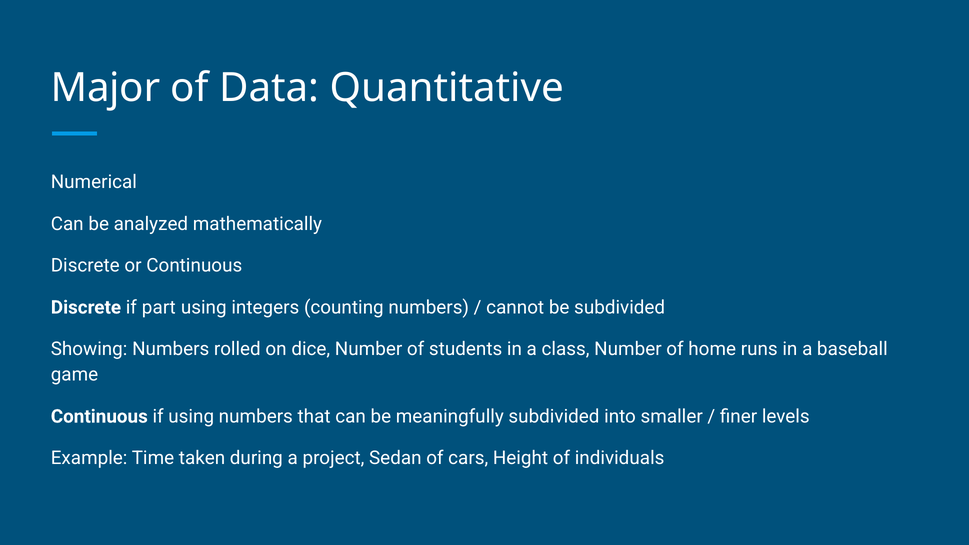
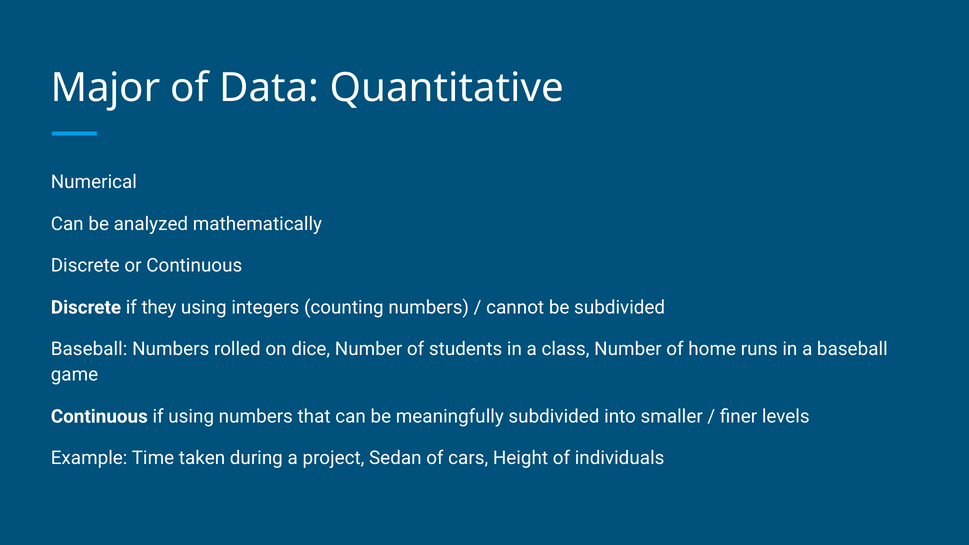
part: part -> they (159, 307)
Showing: Showing -> Baseball (89, 349)
